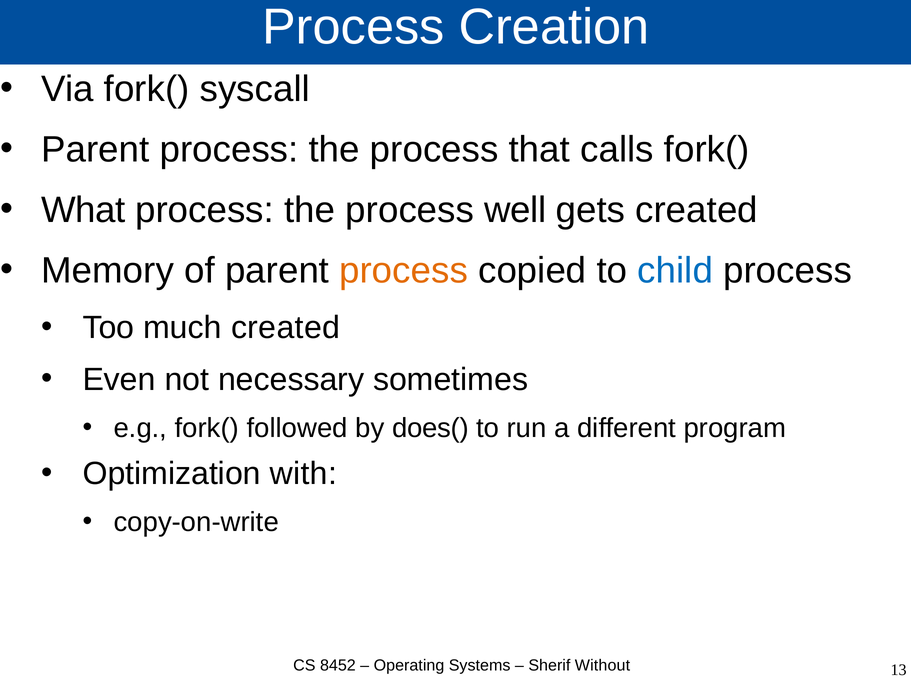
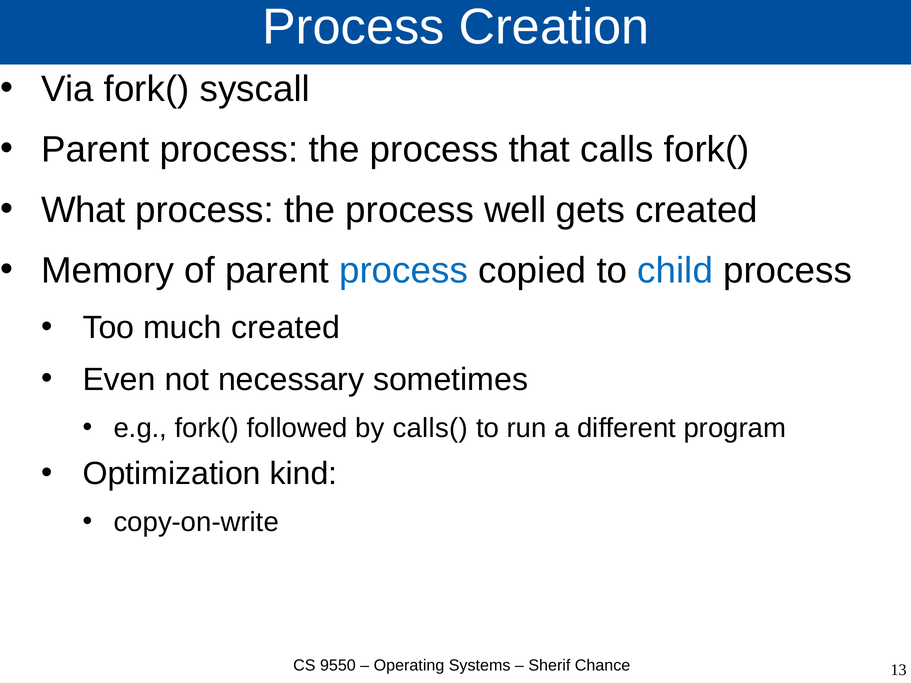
process colour: orange -> blue (404, 270)
does(: does( -> calls( (430, 428)
with: with -> kind (303, 474)
8452: 8452 -> 9550 (338, 666)
Without: Without -> Chance (603, 666)
